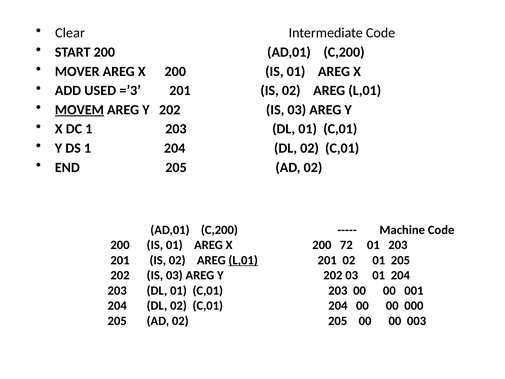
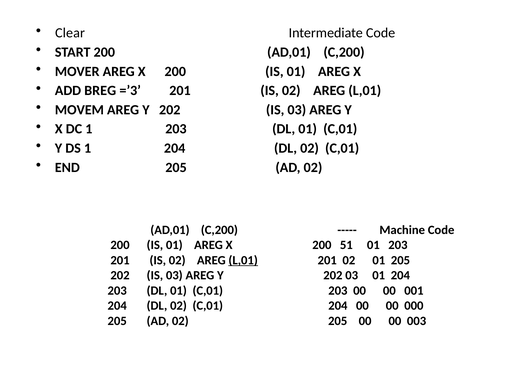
USED: USED -> BREG (100, 91)
MOVEM underline: present -> none (79, 110)
72: 72 -> 51 (346, 245)
